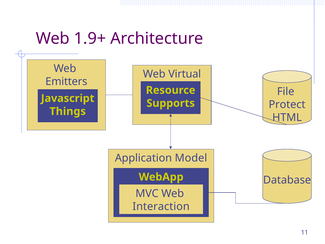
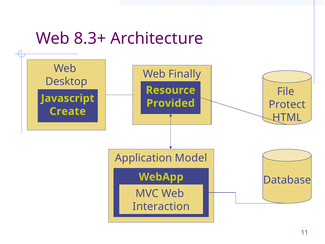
1.9+: 1.9+ -> 8.3+ (90, 38)
Virtual: Virtual -> Finally (185, 74)
Emitters: Emitters -> Desktop (66, 81)
Supports: Supports -> Provided (171, 103)
Things: Things -> Create (68, 111)
